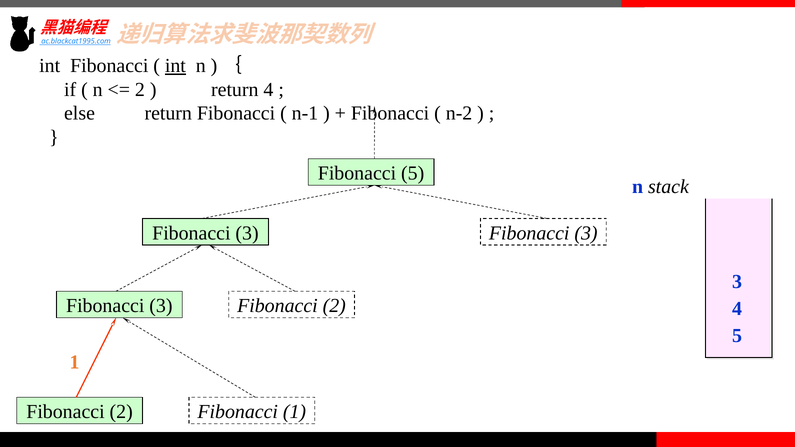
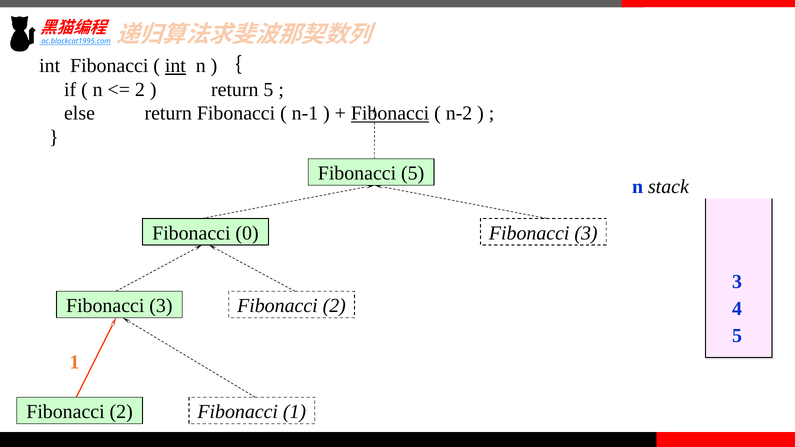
return 4: 4 -> 5 (268, 90)
Fibonacci underline: none -> present (390, 113)
3: 3 -> 0 (247, 233)
